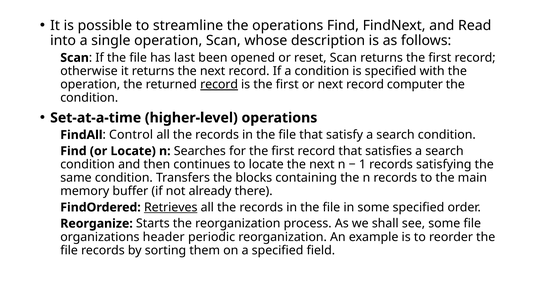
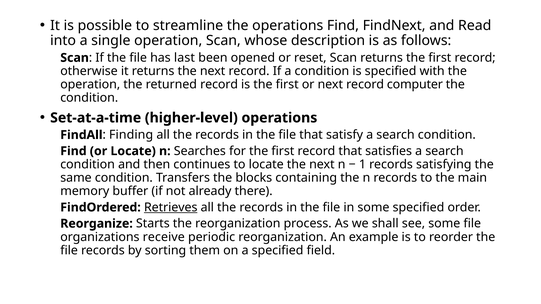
record underline: present -> none (219, 85)
Control: Control -> Finding (131, 135)
header: header -> receive (164, 237)
